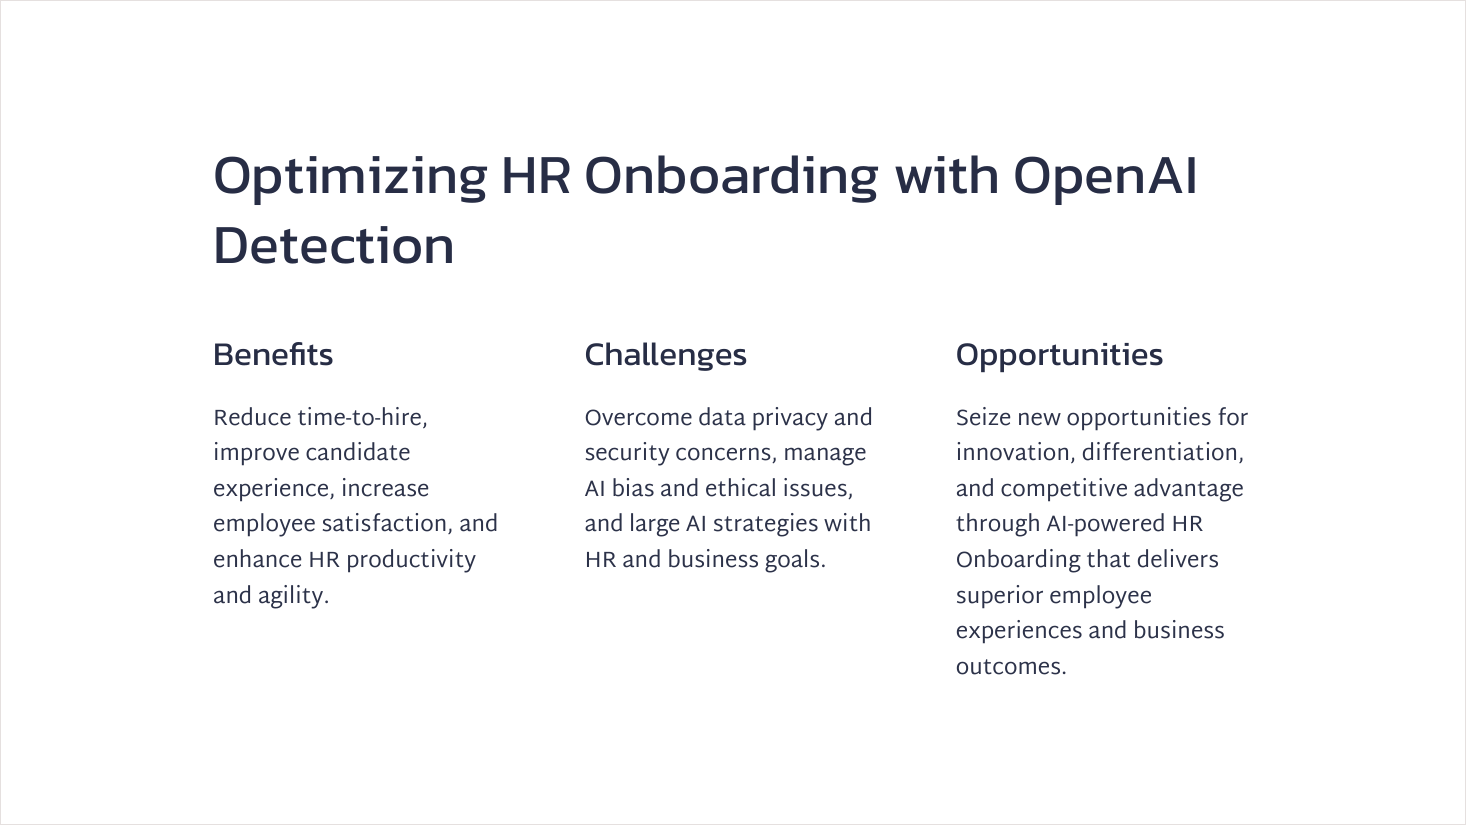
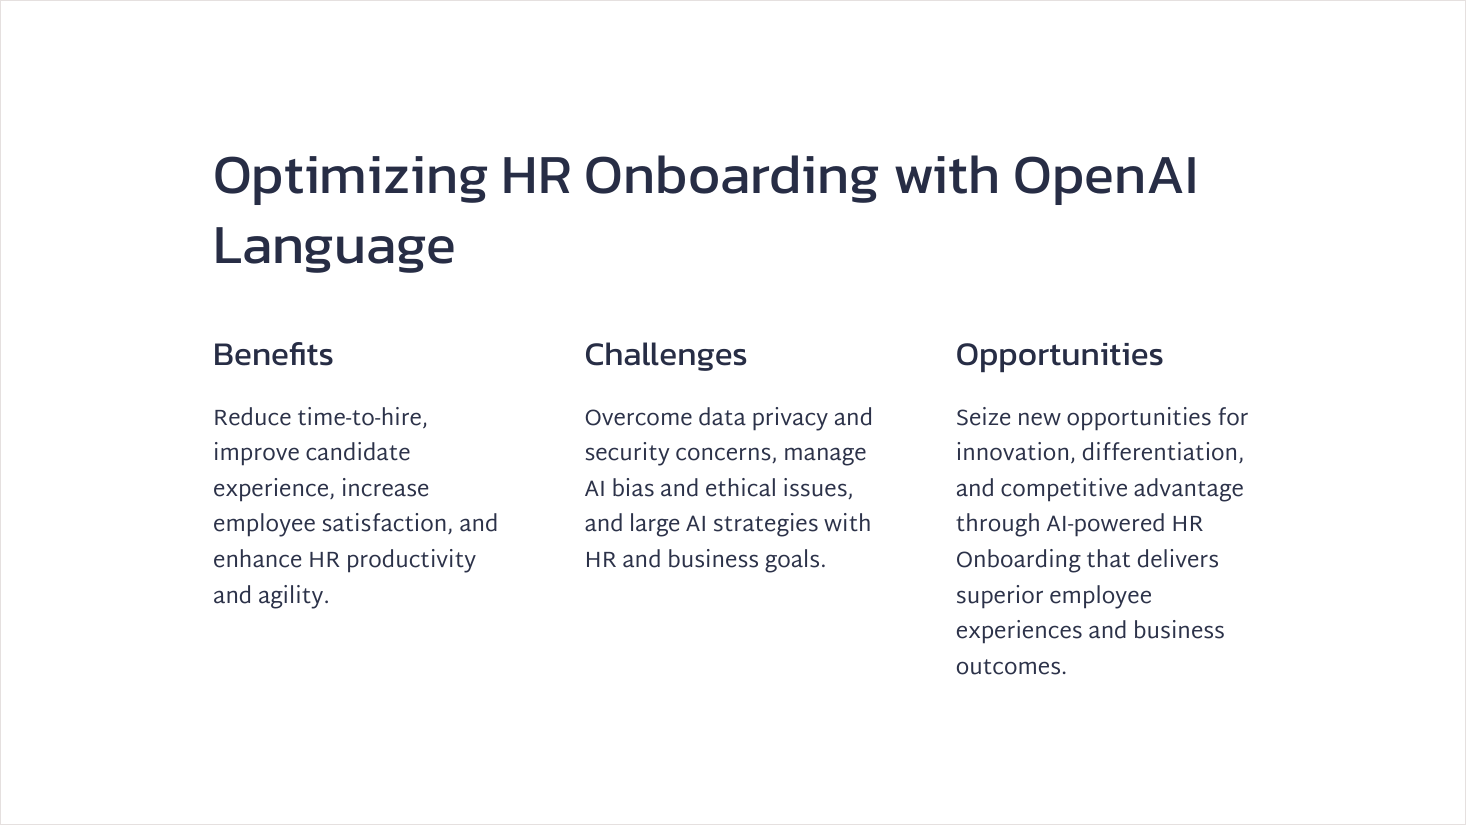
Detection: Detection -> Language (335, 245)
